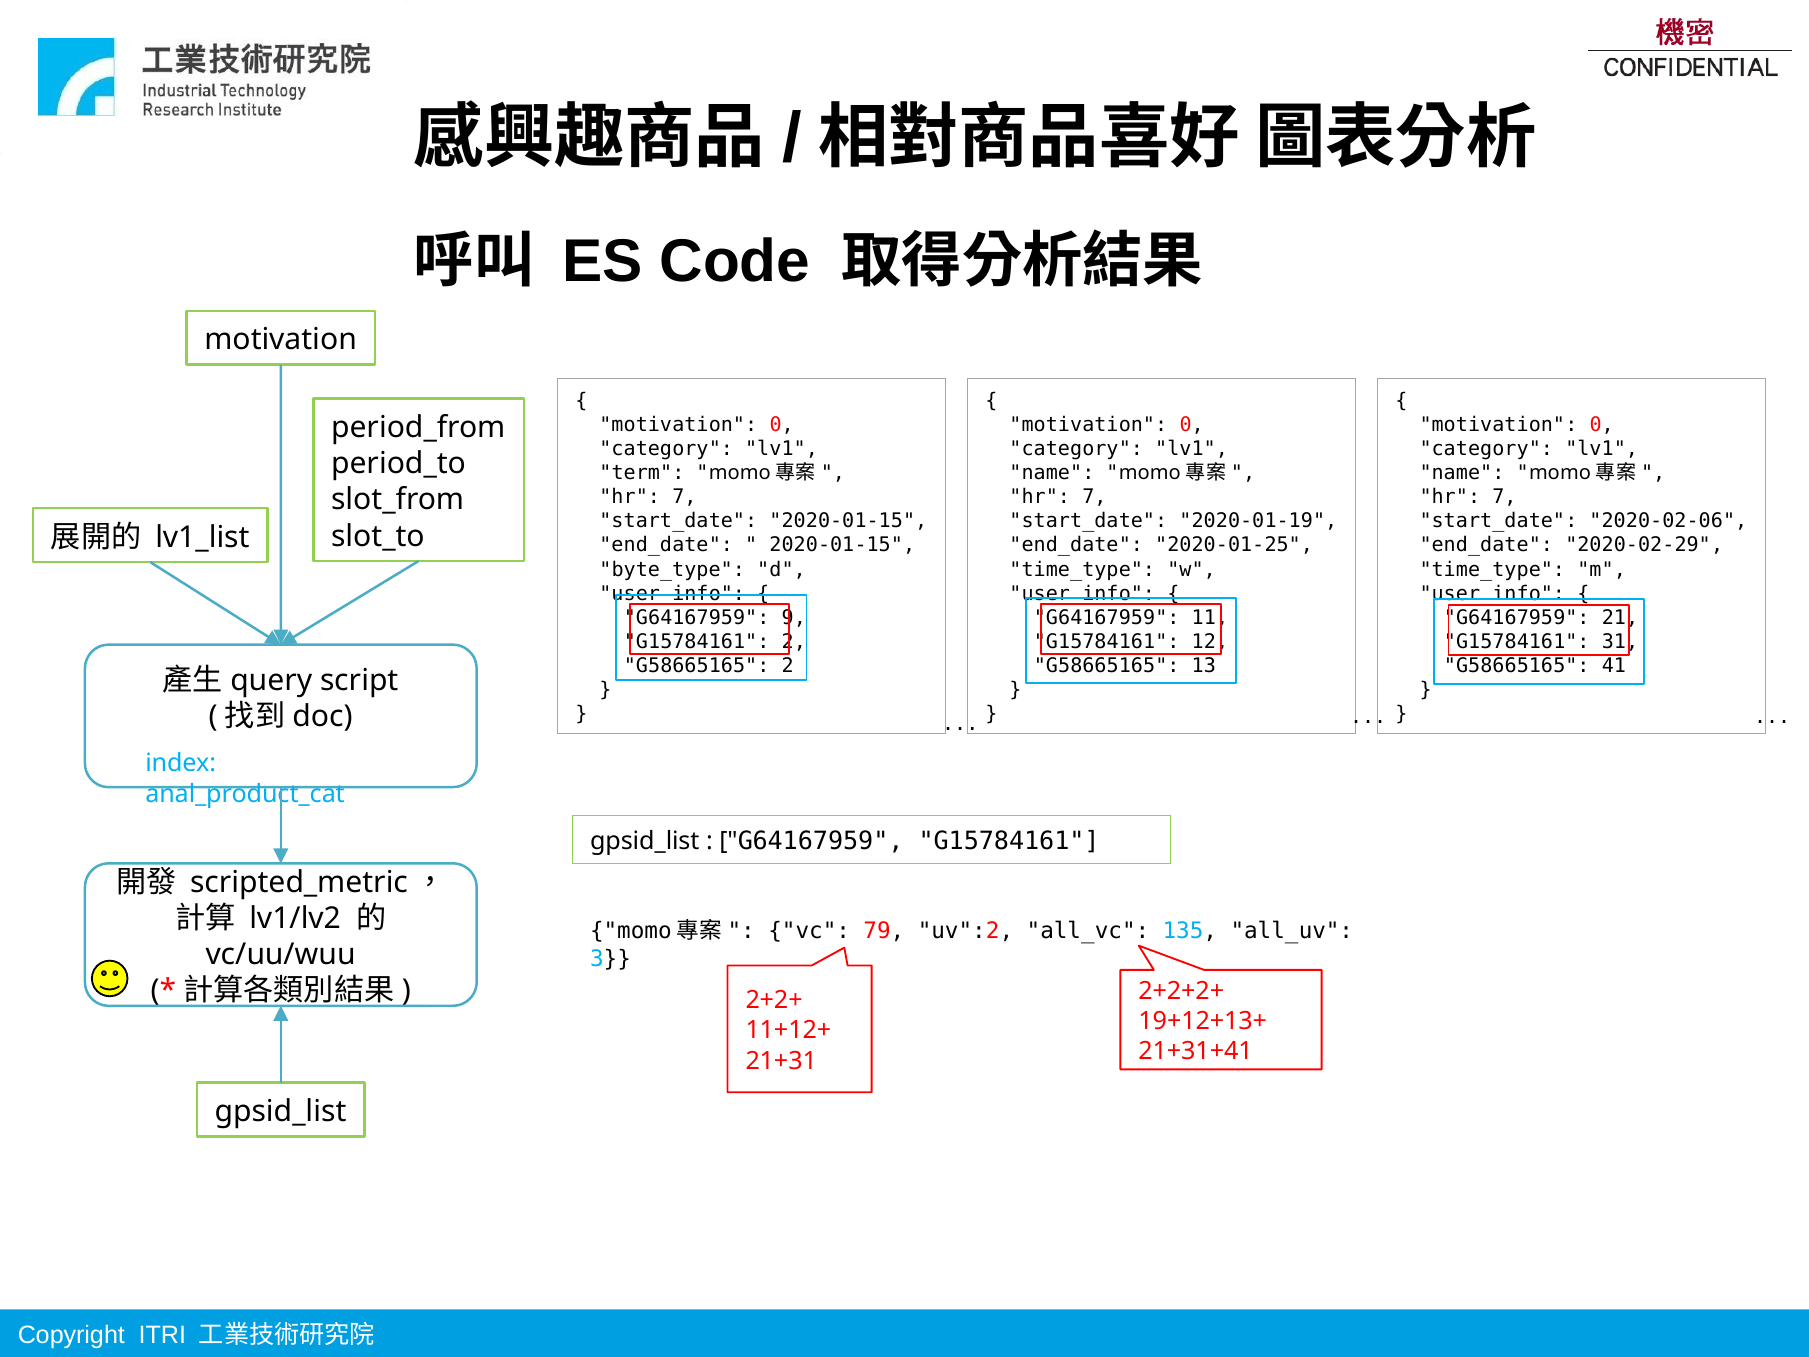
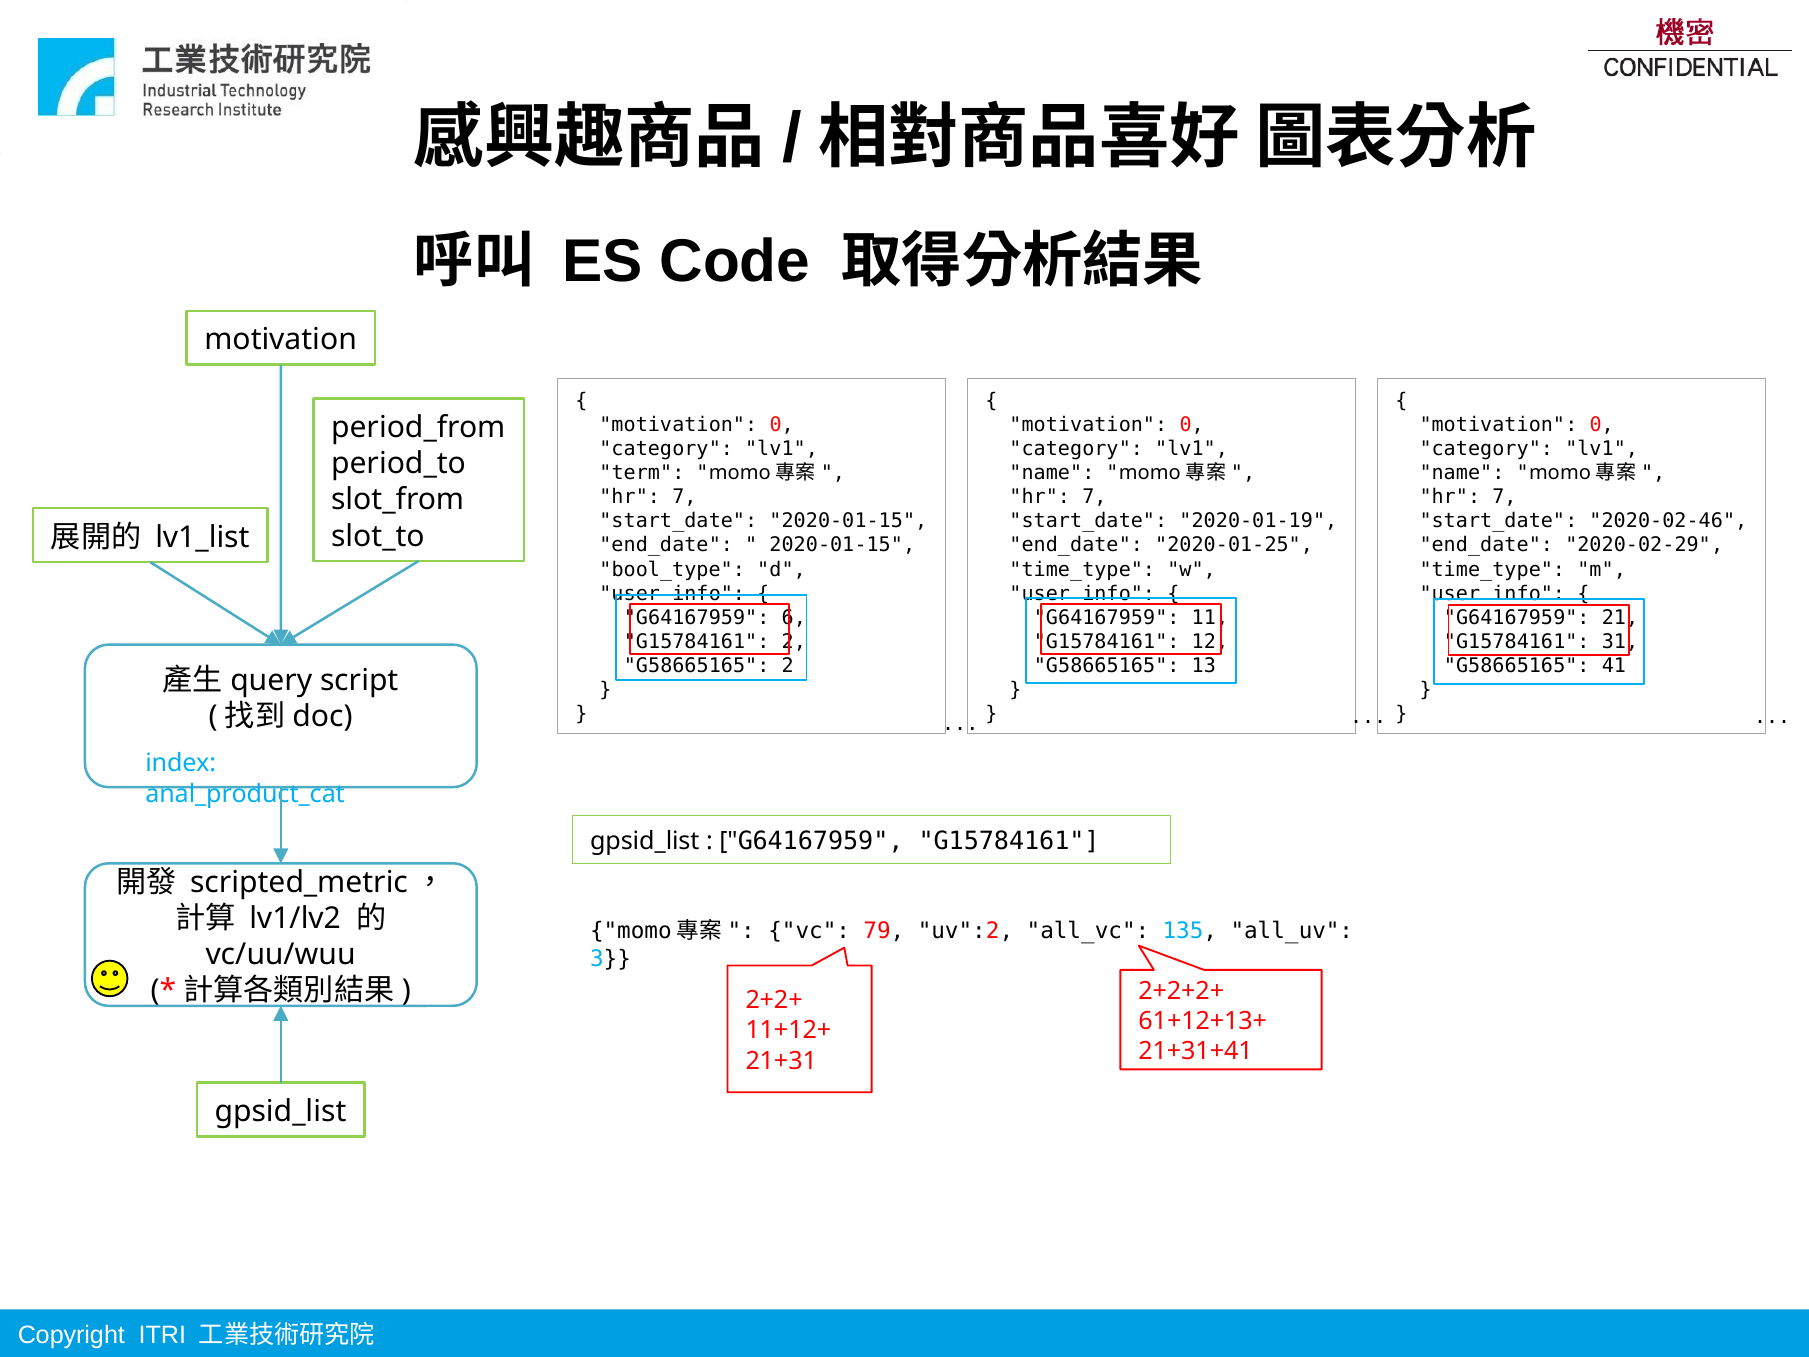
2020-02-06: 2020-02-06 -> 2020-02-46 (1668, 521)
byte_type: byte_type -> bool_type (672, 569)
9: 9 -> 6 (794, 617)
19+12+13+: 19+12+13+ -> 61+12+13+ (1203, 1021)
